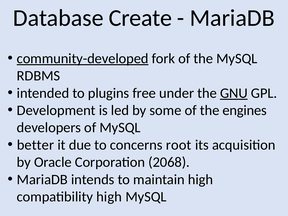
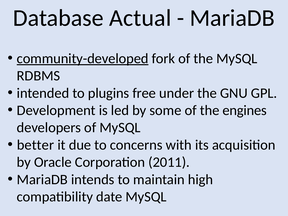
Create: Create -> Actual (140, 18)
GNU underline: present -> none (234, 93)
root: root -> with (179, 145)
2068: 2068 -> 2011 (169, 162)
compatibility high: high -> date (109, 197)
